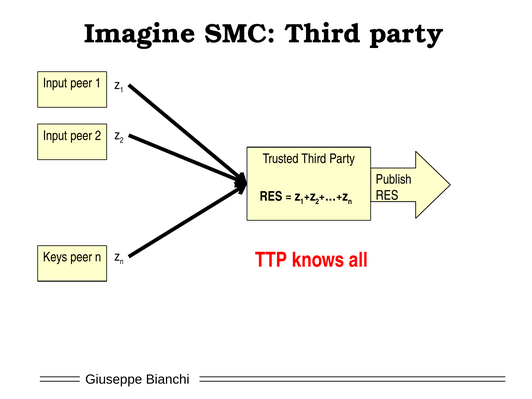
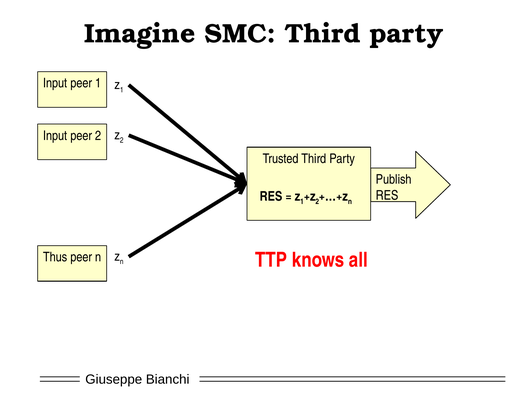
Keys: Keys -> Thus (55, 257)
